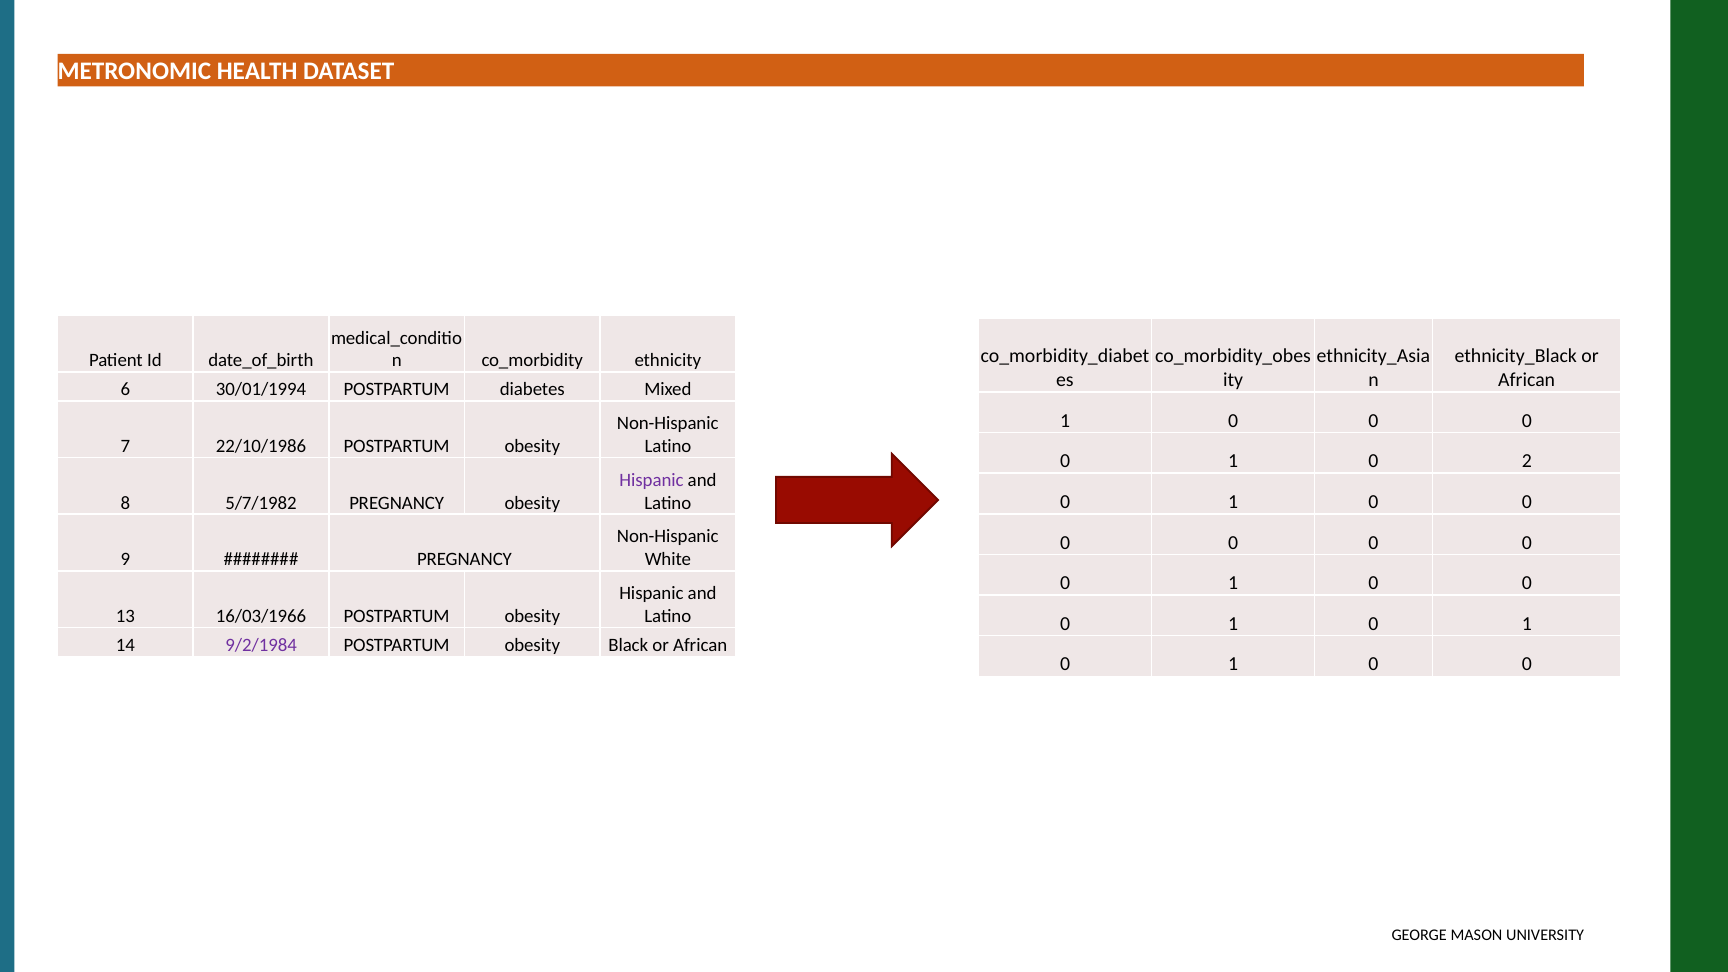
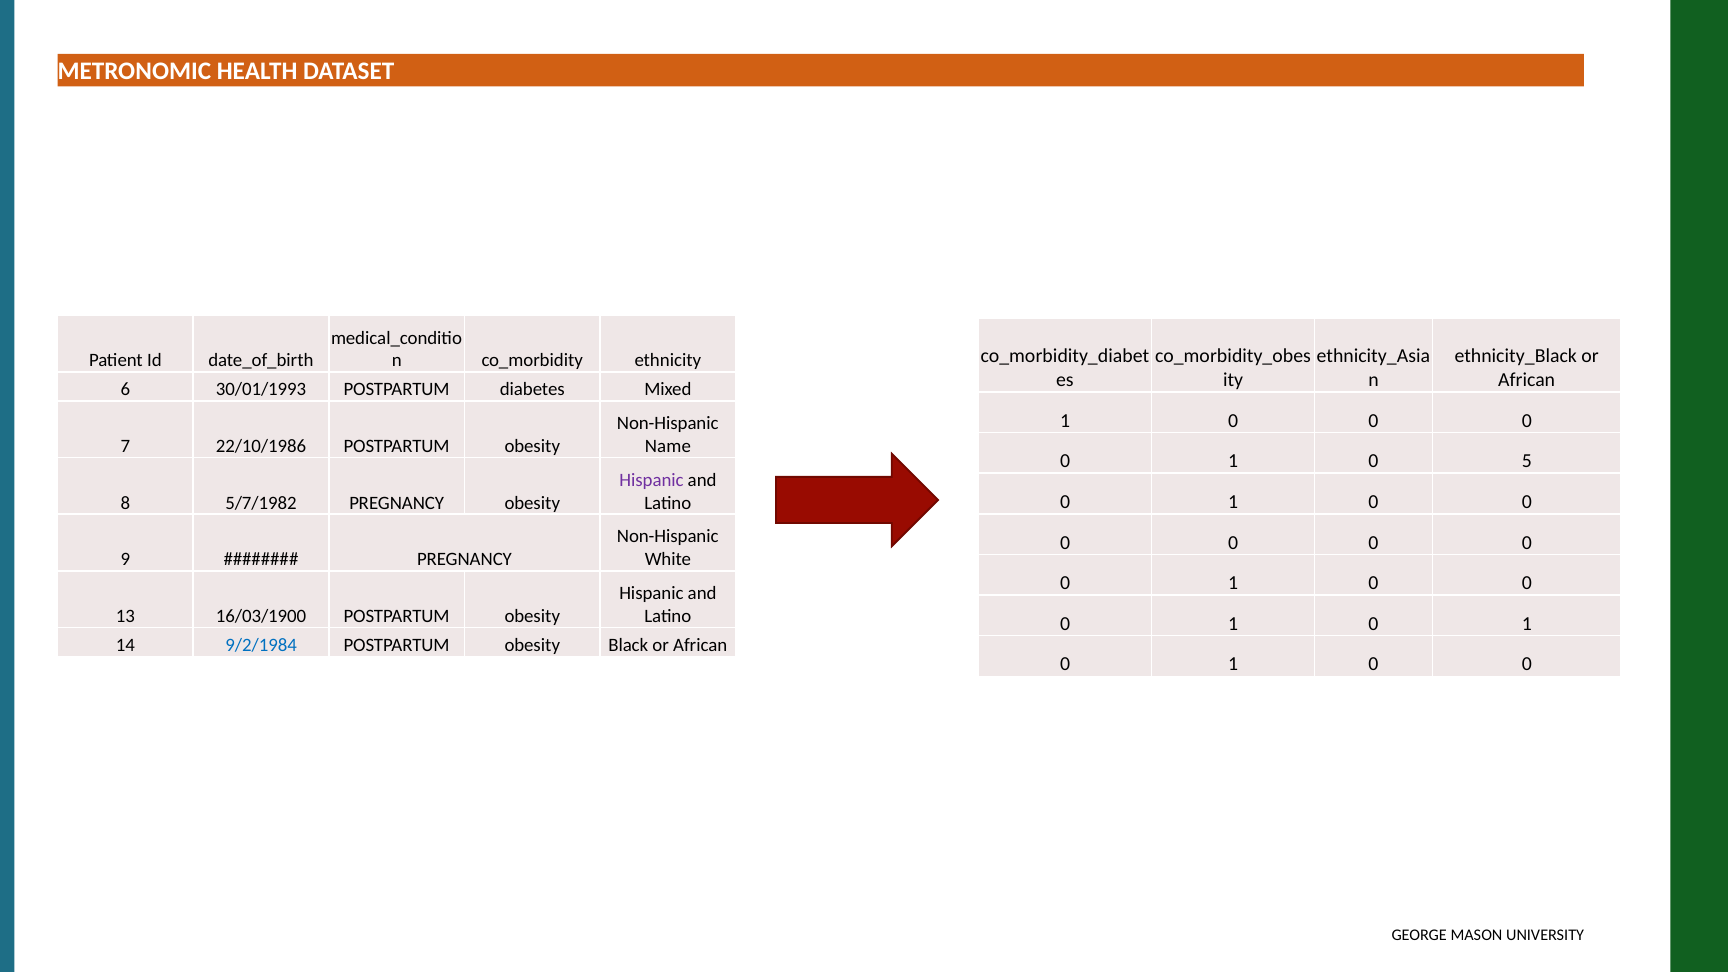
30/01/1994: 30/01/1994 -> 30/01/1993 (261, 390)
Latino: Latino -> Name (668, 446)
2: 2 -> 5 (1527, 461)
16/03/1966: 16/03/1966 -> 16/03/1900 (261, 616)
9/2/1984 colour: purple -> blue (261, 645)
